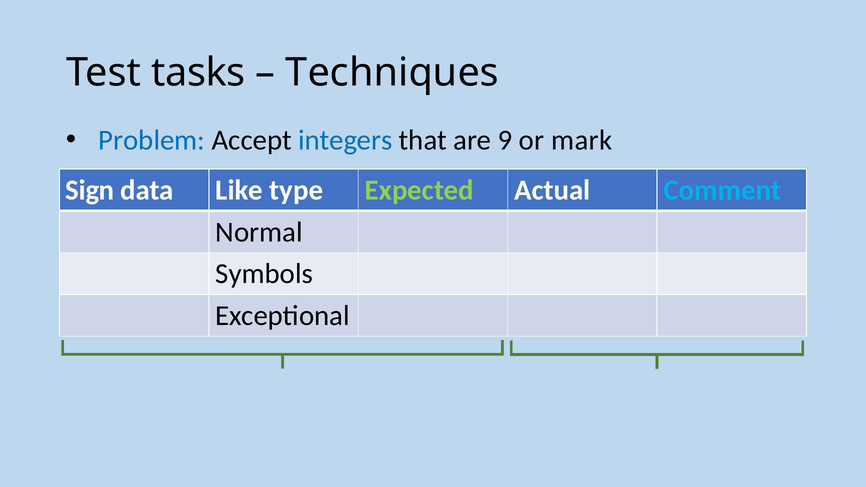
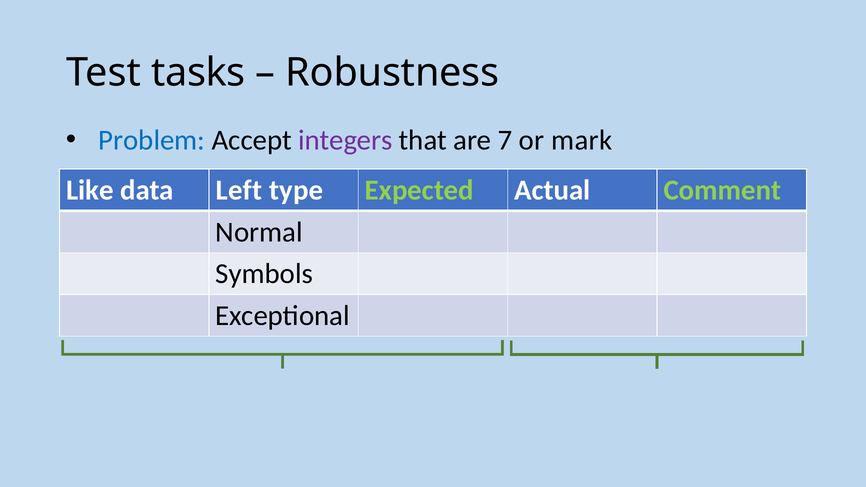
Techniques: Techniques -> Robustness (392, 73)
integers colour: blue -> purple (345, 140)
9: 9 -> 7 (505, 140)
Sign: Sign -> Like (90, 190)
Like: Like -> Left (239, 190)
Comment colour: light blue -> light green (722, 190)
